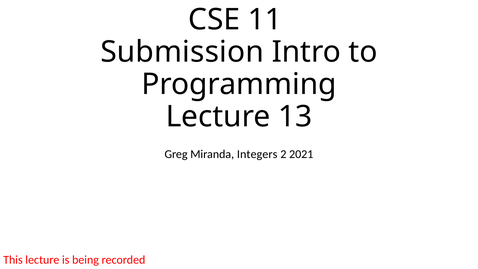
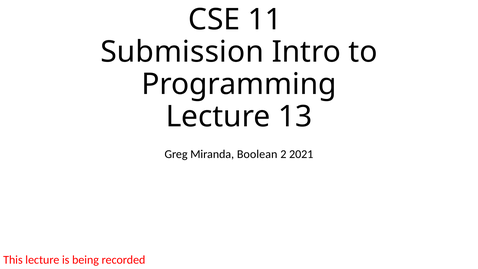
Integers: Integers -> Boolean (257, 154)
